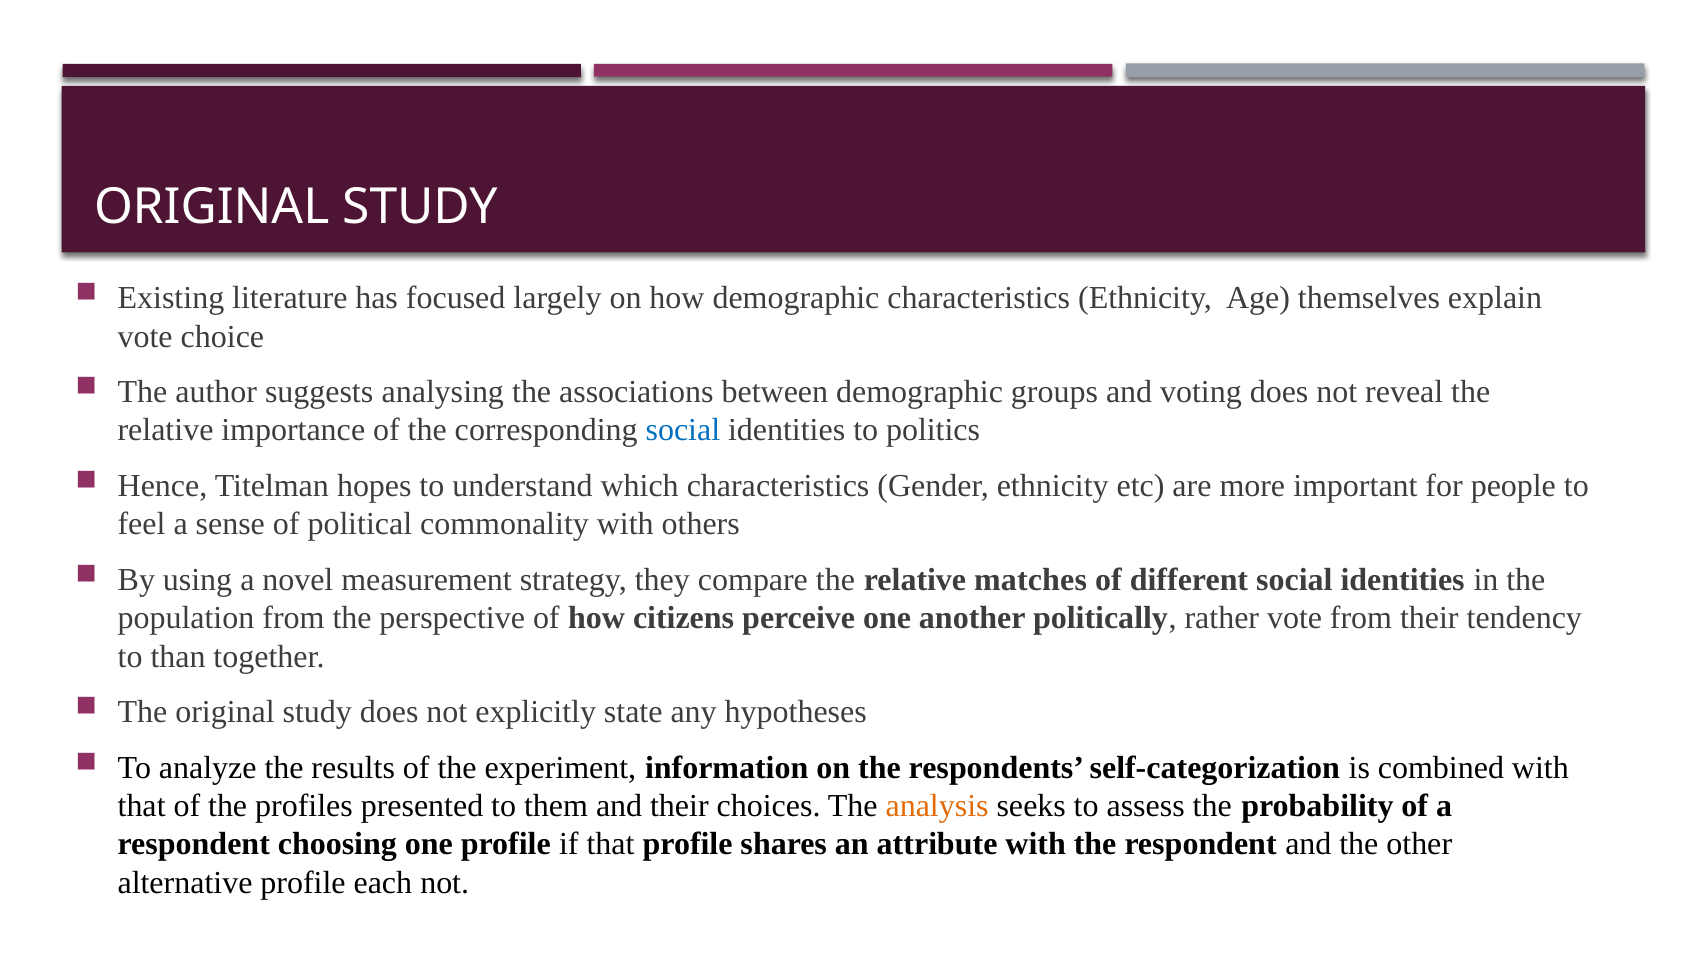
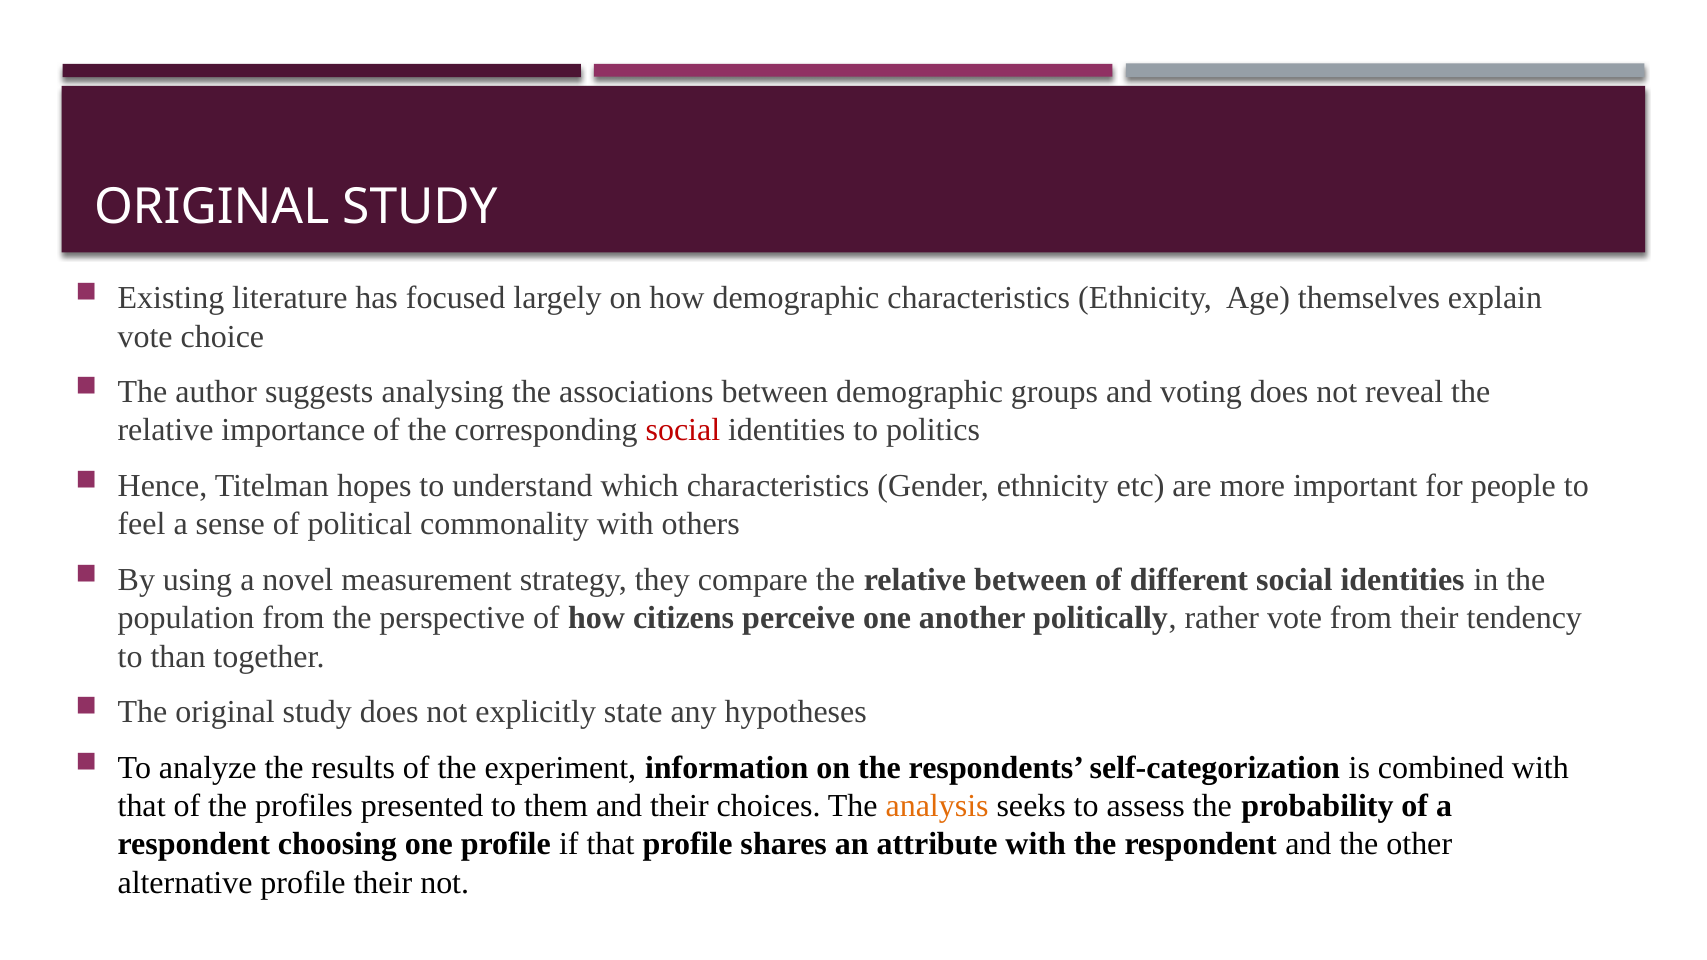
social colour: blue -> red (683, 430)
relative matches: matches -> between (1031, 580)
profile each: each -> their (383, 883)
